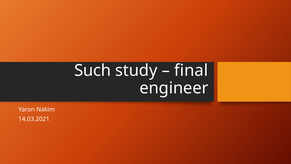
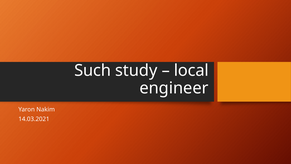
final: final -> local (191, 70)
